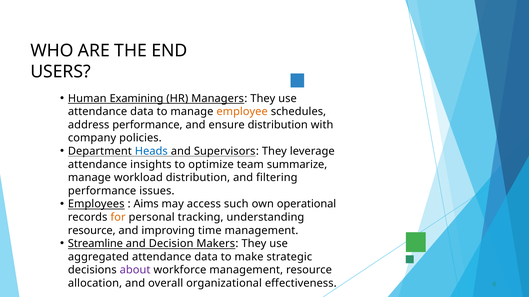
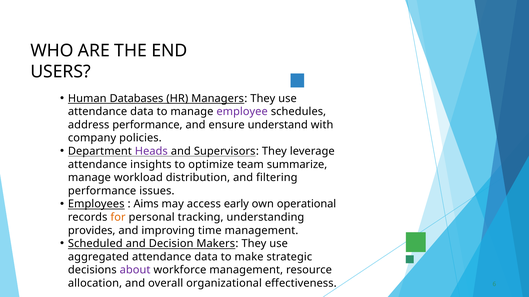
Examining: Examining -> Databases (136, 99)
employee colour: orange -> purple (242, 112)
ensure distribution: distribution -> understand (278, 125)
Heads colour: blue -> purple (151, 152)
such: such -> early (236, 204)
resource: resource -> provides (92, 231)
Streamline: Streamline -> Scheduled (95, 244)
